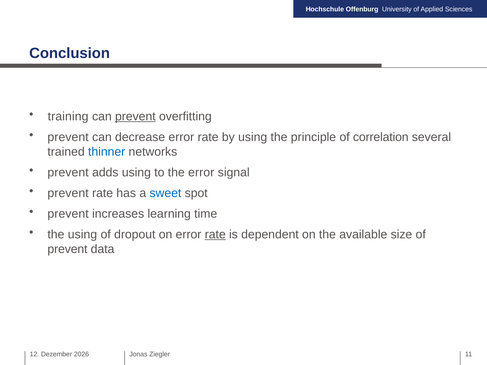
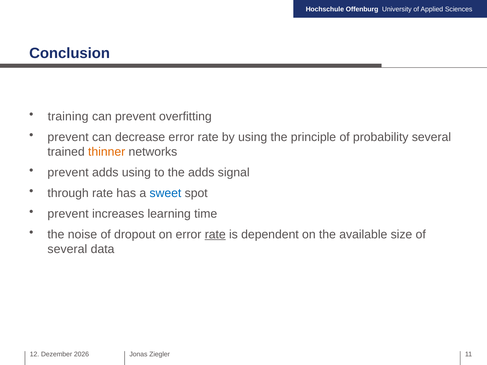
prevent underline: present -> none (135, 117)
correlation: correlation -> probability (381, 137)
thinner colour: blue -> orange (107, 152)
the error: error -> adds (201, 173)
prevent: prevent -> through (68, 193)
the using: using -> noise (82, 235)
prevent: prevent -> several (67, 249)
